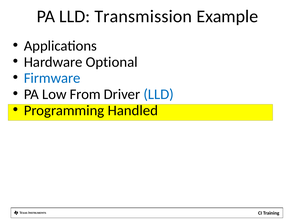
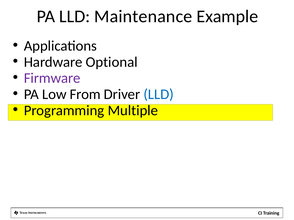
Transmission: Transmission -> Maintenance (143, 16)
Firmware colour: blue -> purple (52, 78)
Handled: Handled -> Multiple (133, 111)
